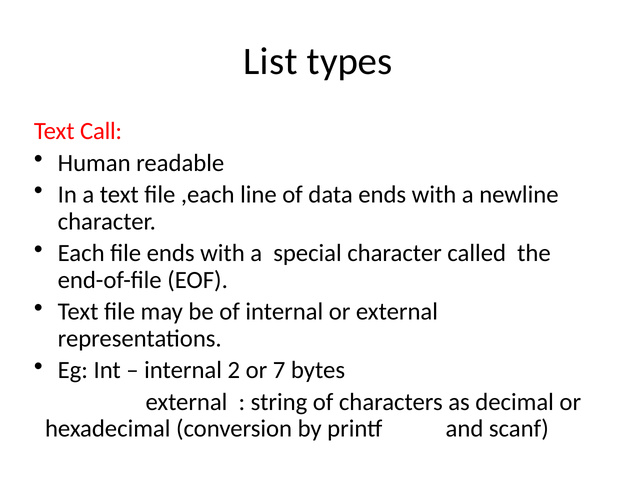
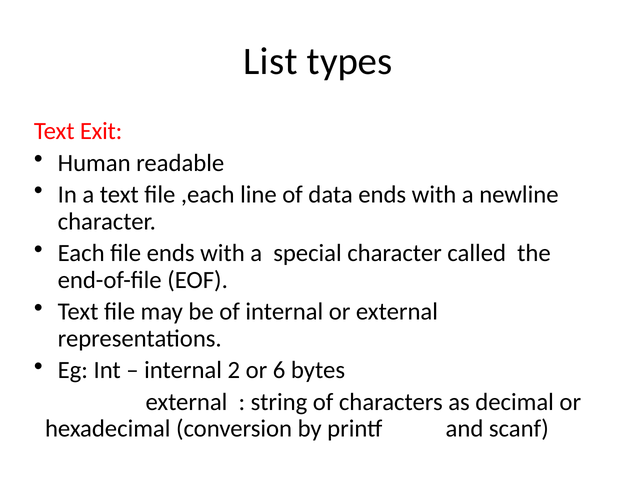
Call: Call -> Exit (101, 131)
7: 7 -> 6 (279, 370)
